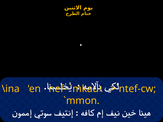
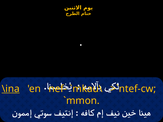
\ina underline: none -> present (11, 89)
